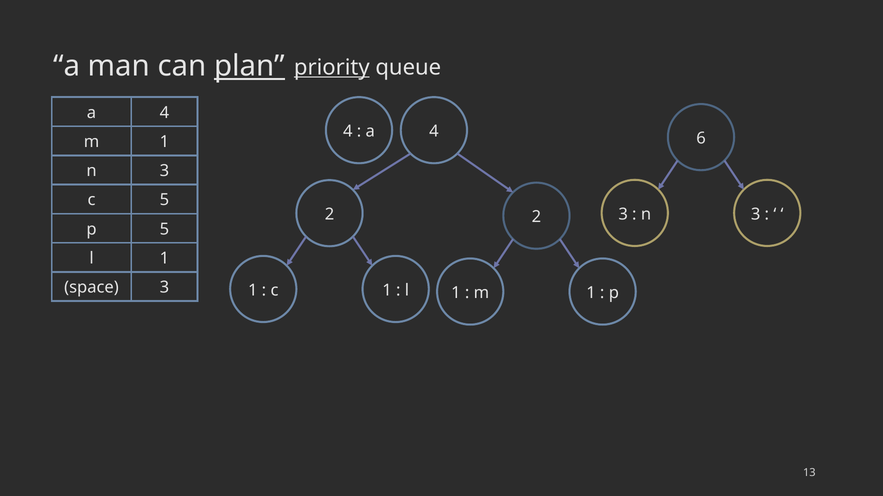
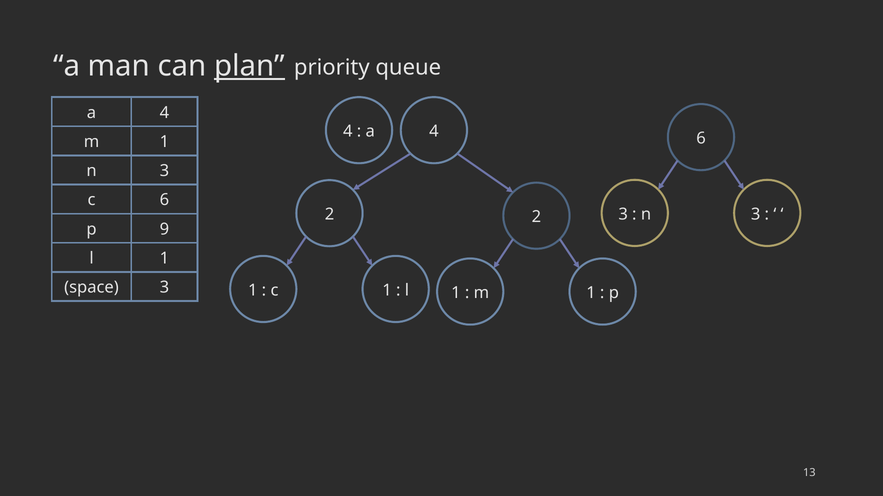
priority underline: present -> none (332, 68)
c 5: 5 -> 6 (164, 200)
p 5: 5 -> 9 (164, 229)
